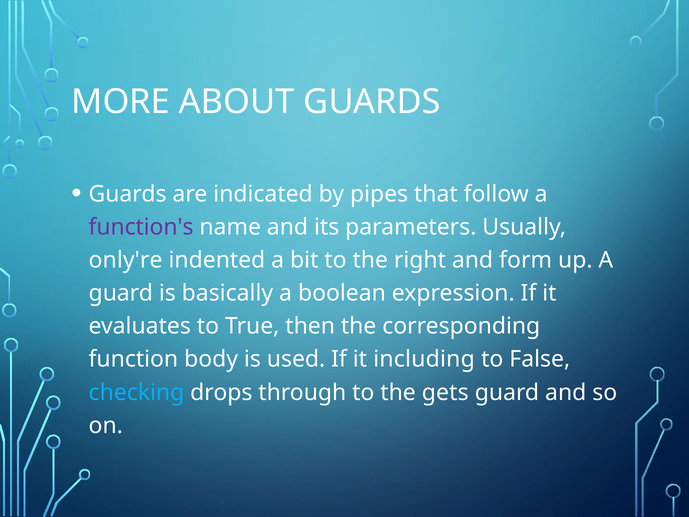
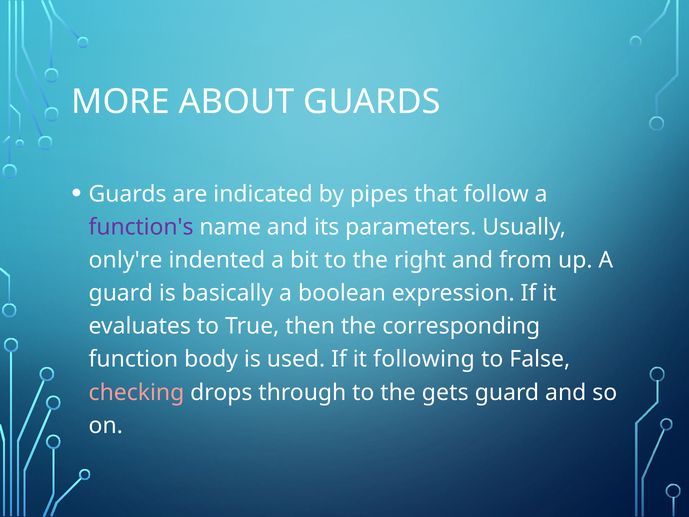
form: form -> from (526, 260)
including: including -> following (424, 359)
checking colour: light blue -> pink (136, 392)
